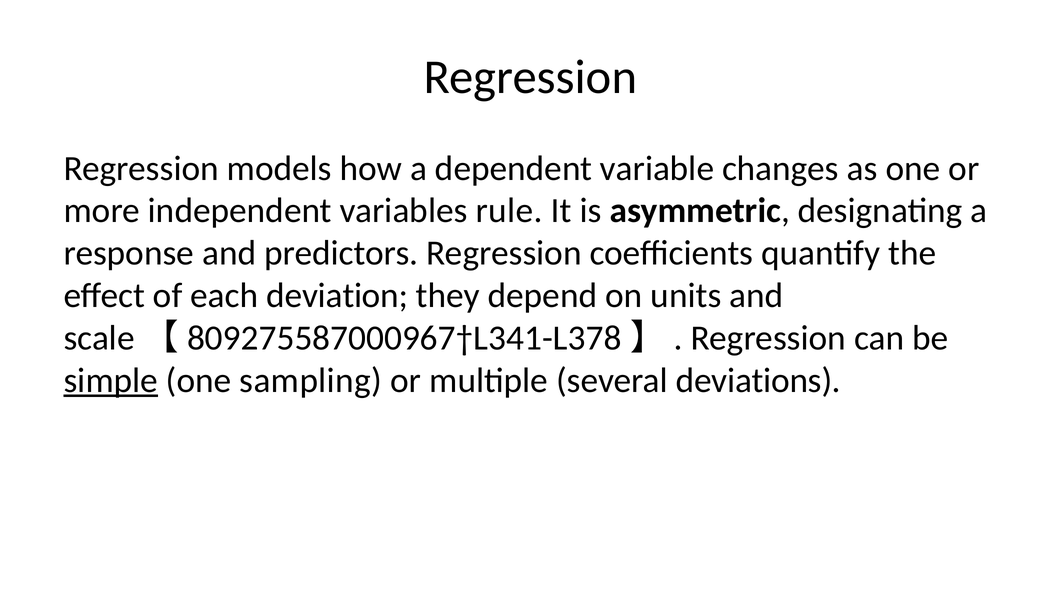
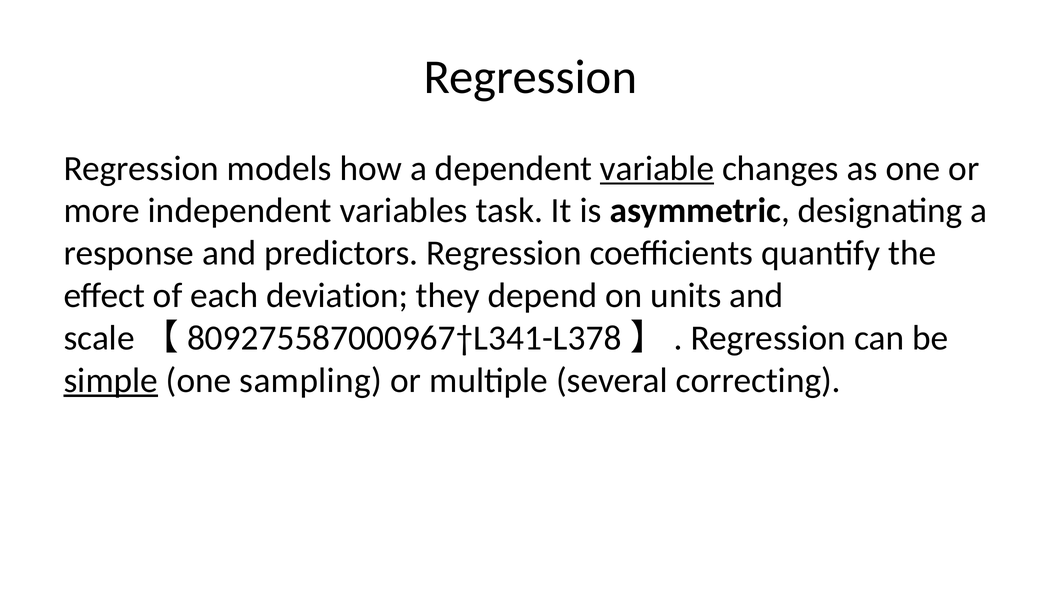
variable underline: none -> present (657, 168)
rule: rule -> task (509, 211)
deviations: deviations -> correcting (758, 380)
